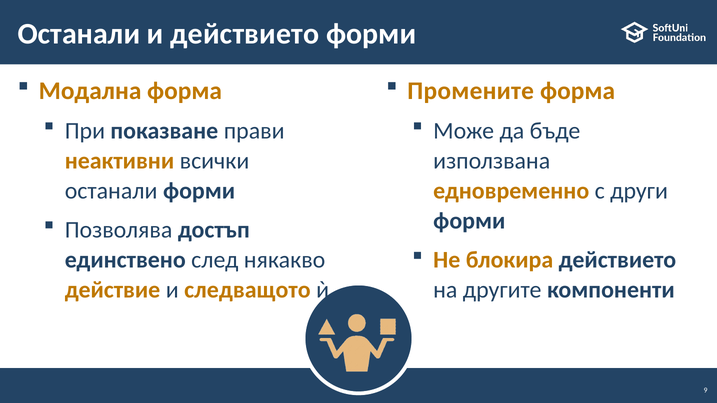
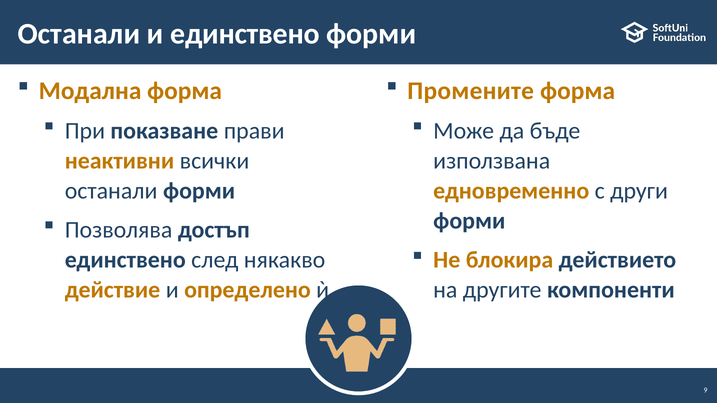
и действието: действието -> единствено (245, 34)
следващото: следващото -> определено (247, 290)
